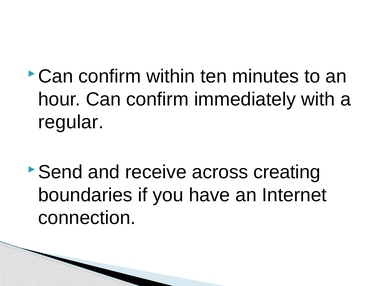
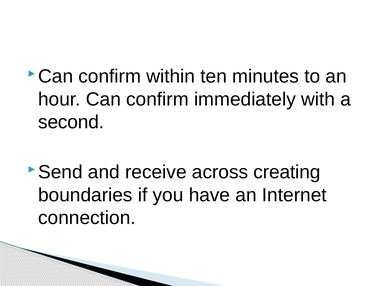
regular: regular -> second (71, 122)
